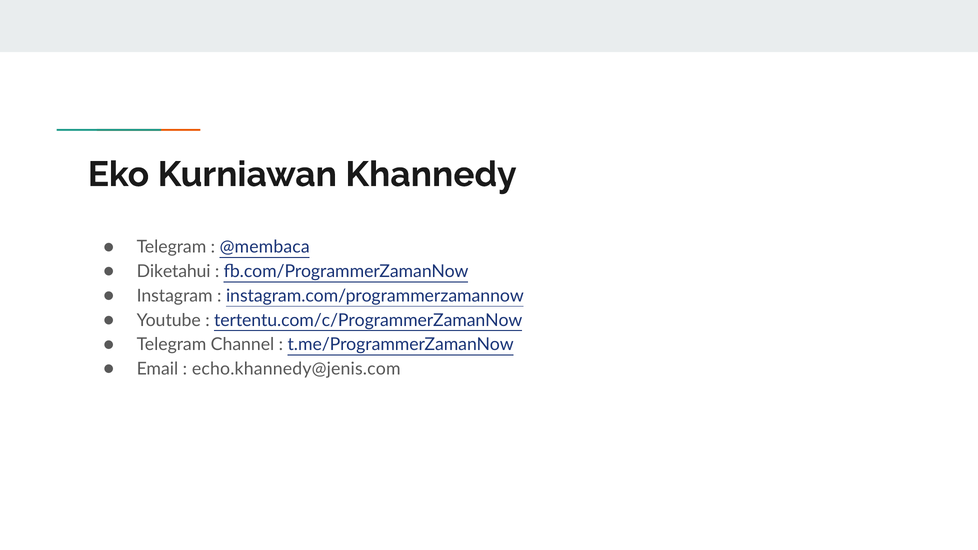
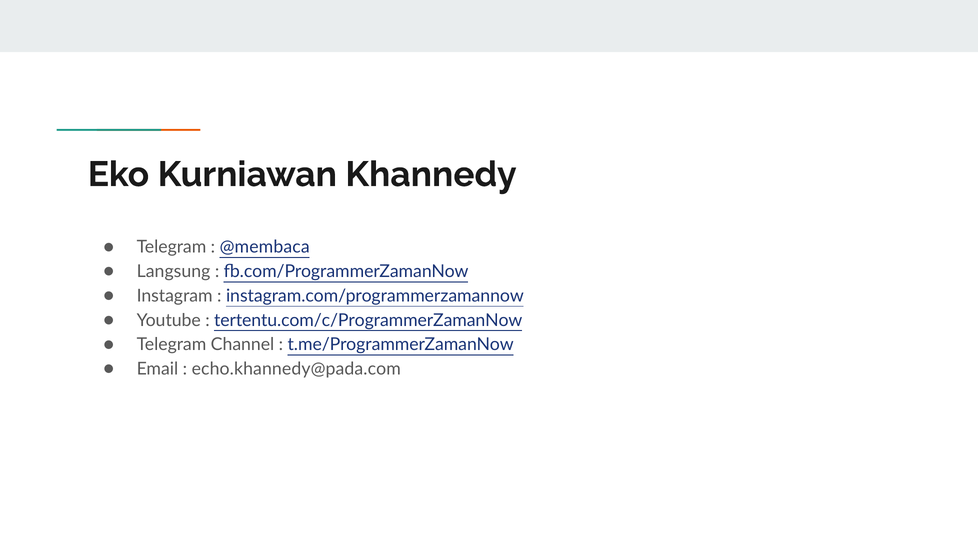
Diketahui: Diketahui -> Langsung (174, 272)
echo.khannedy@jenis.com: echo.khannedy@jenis.com -> echo.khannedy@pada.com (296, 369)
